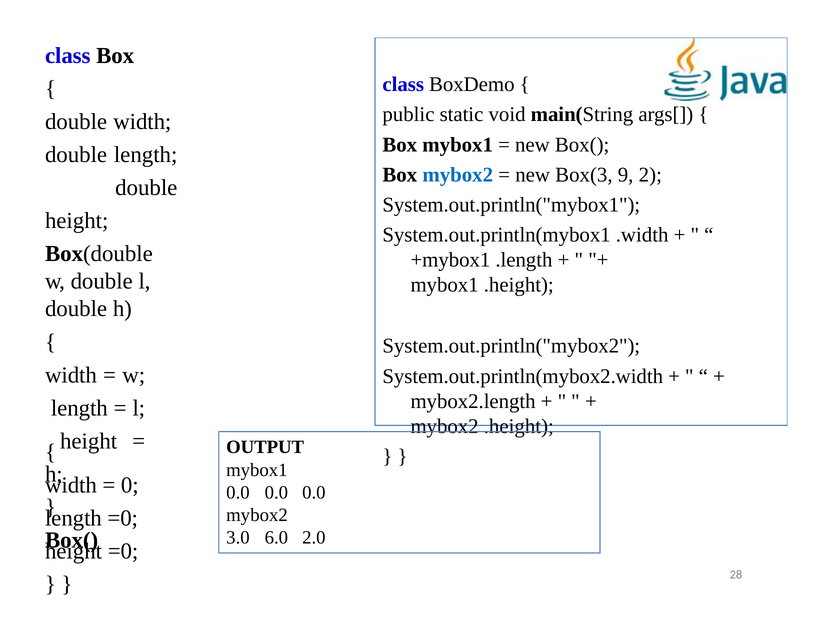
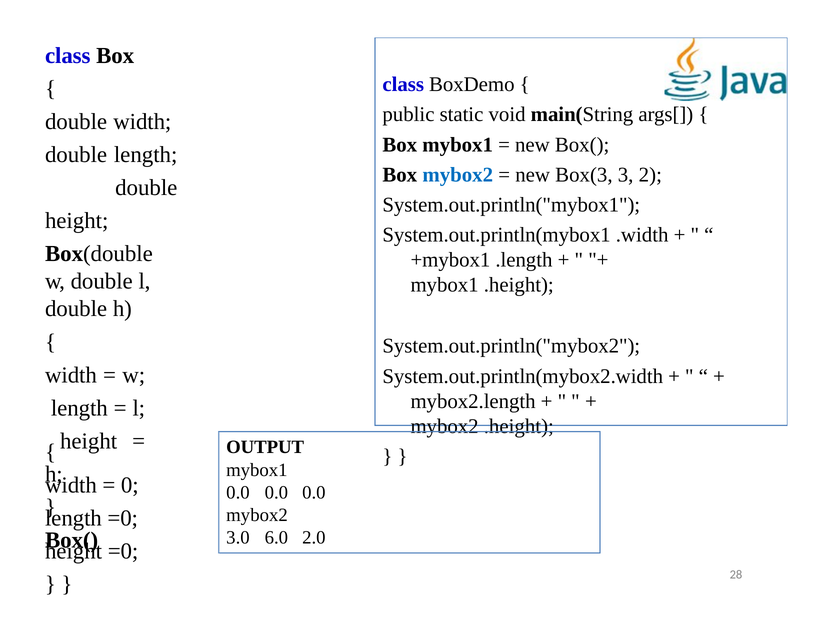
9: 9 -> 3 (626, 175)
